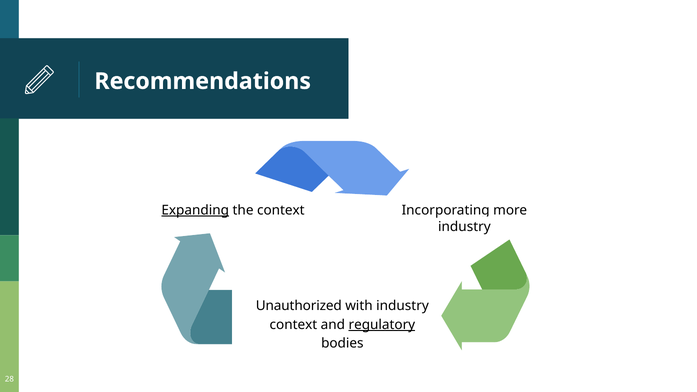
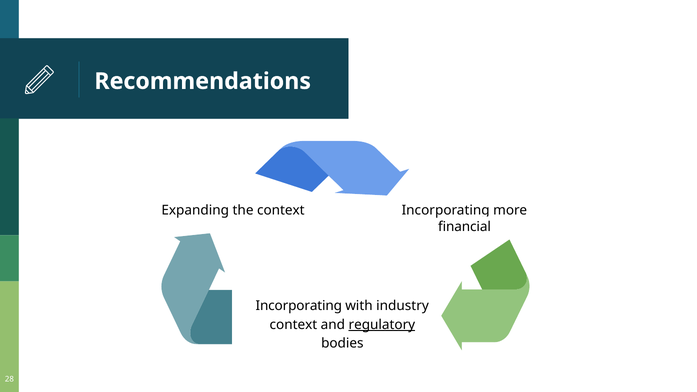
Expanding underline: present -> none (195, 210)
industry: industry -> financial (464, 227)
Unauthorized: Unauthorized -> Incorporating (299, 306)
